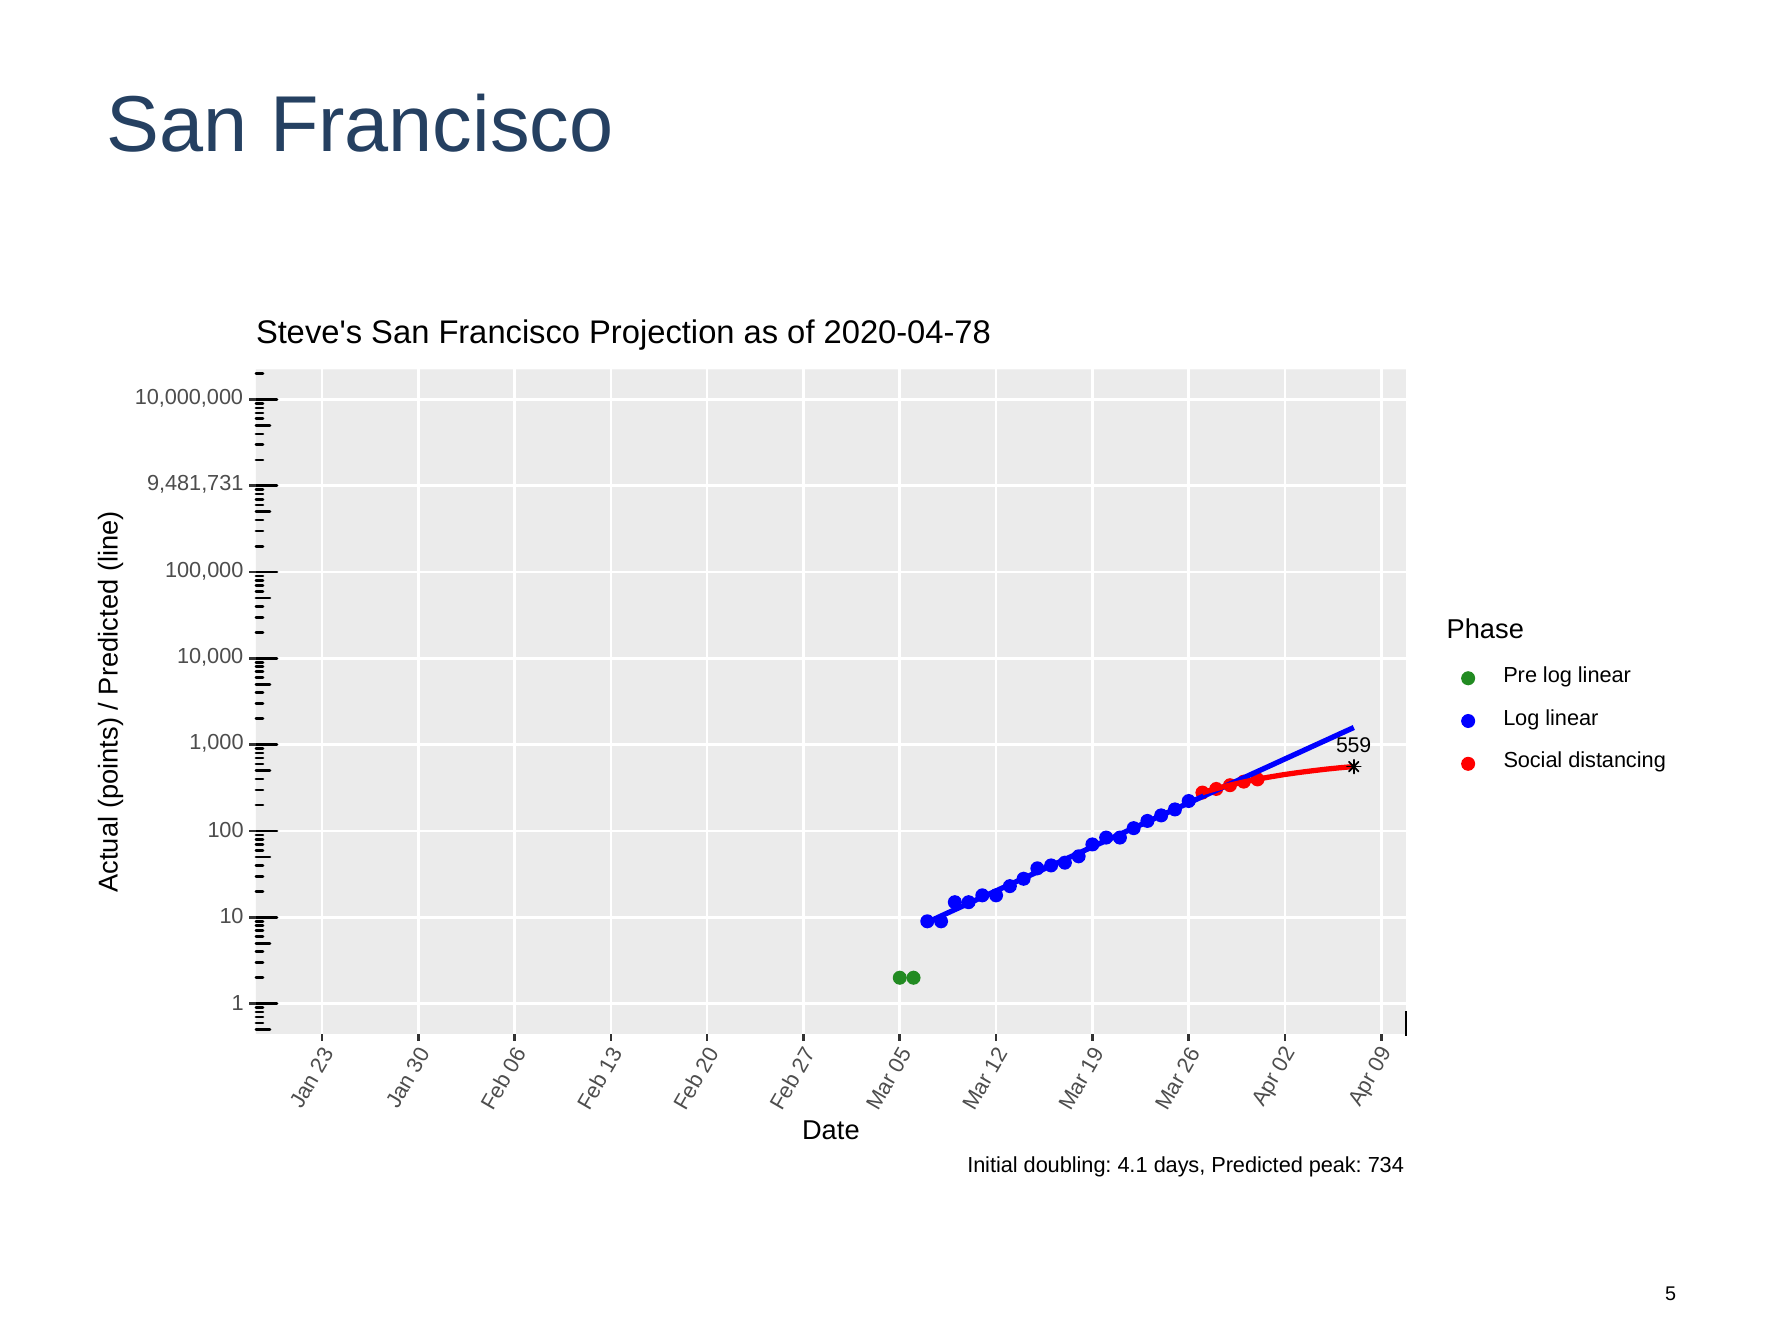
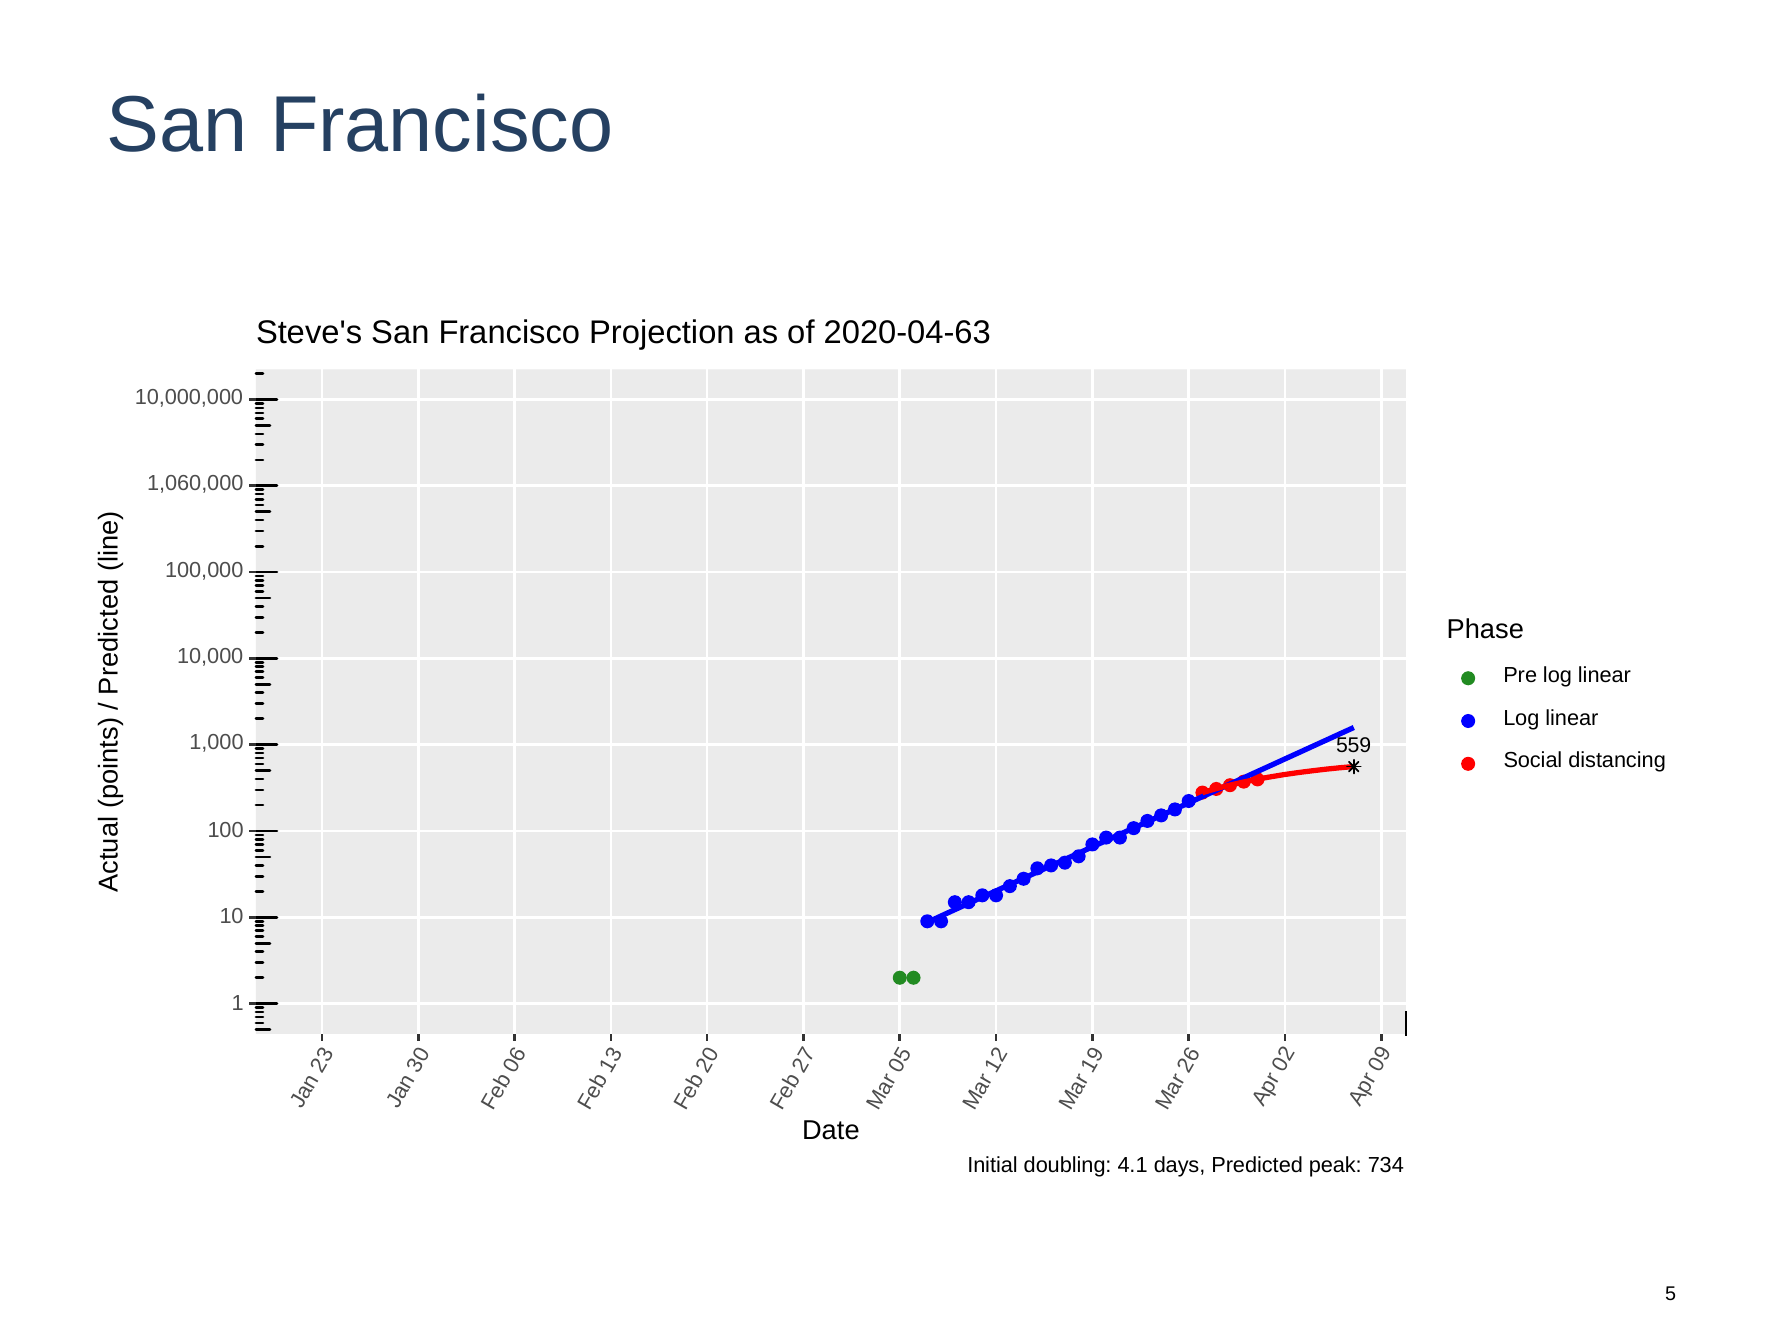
2020-04-78: 2020-04-78 -> 2020-04-63 (907, 333)
9,481,731: 9,481,731 -> 1,060,000 (195, 484)
